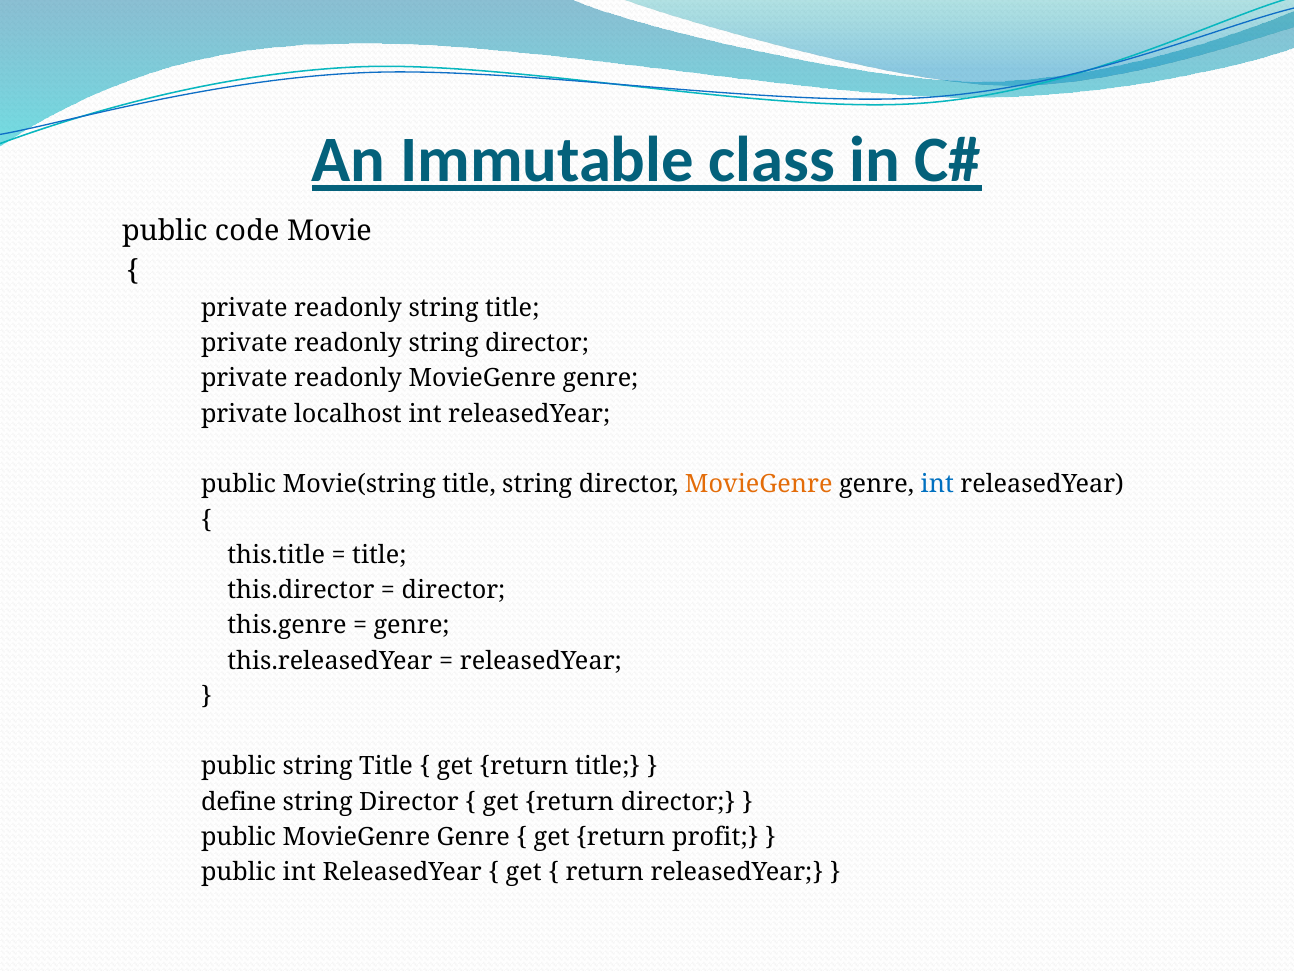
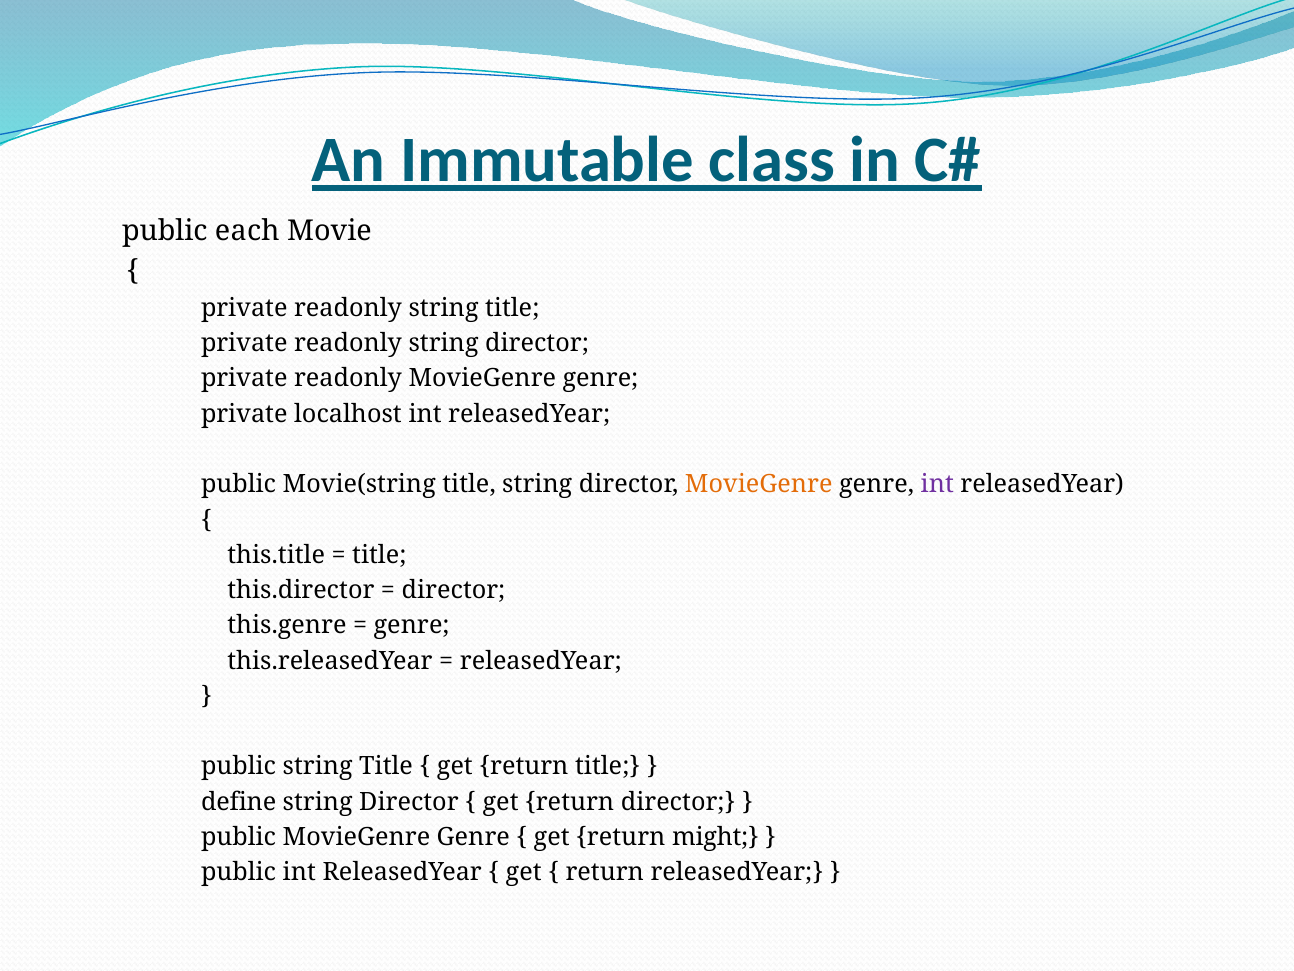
code: code -> each (247, 231)
int colour: blue -> purple (937, 484)
profit: profit -> might (715, 837)
